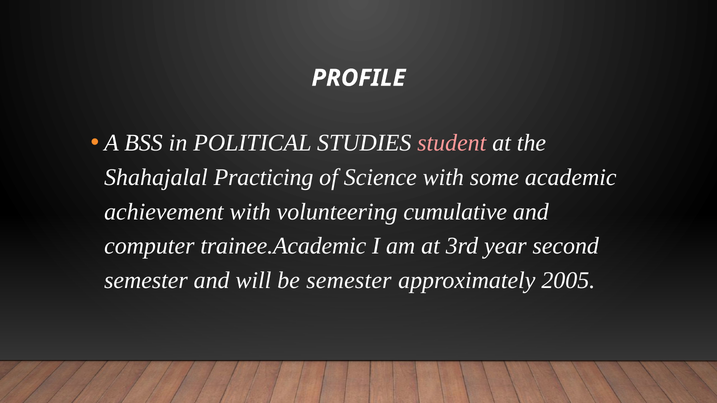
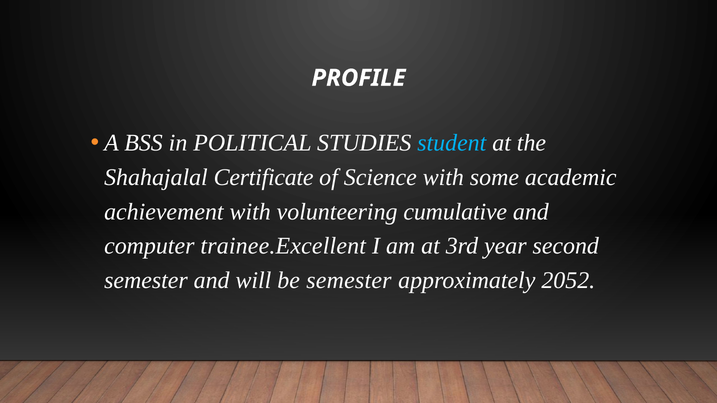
student colour: pink -> light blue (452, 143)
Practicing: Practicing -> Certificate (264, 177)
trainee.Academic: trainee.Academic -> trainee.Excellent (283, 246)
2005: 2005 -> 2052 (568, 281)
